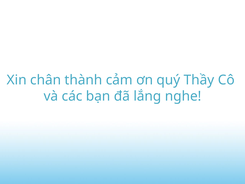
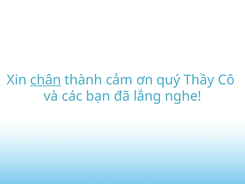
chân underline: none -> present (46, 80)
